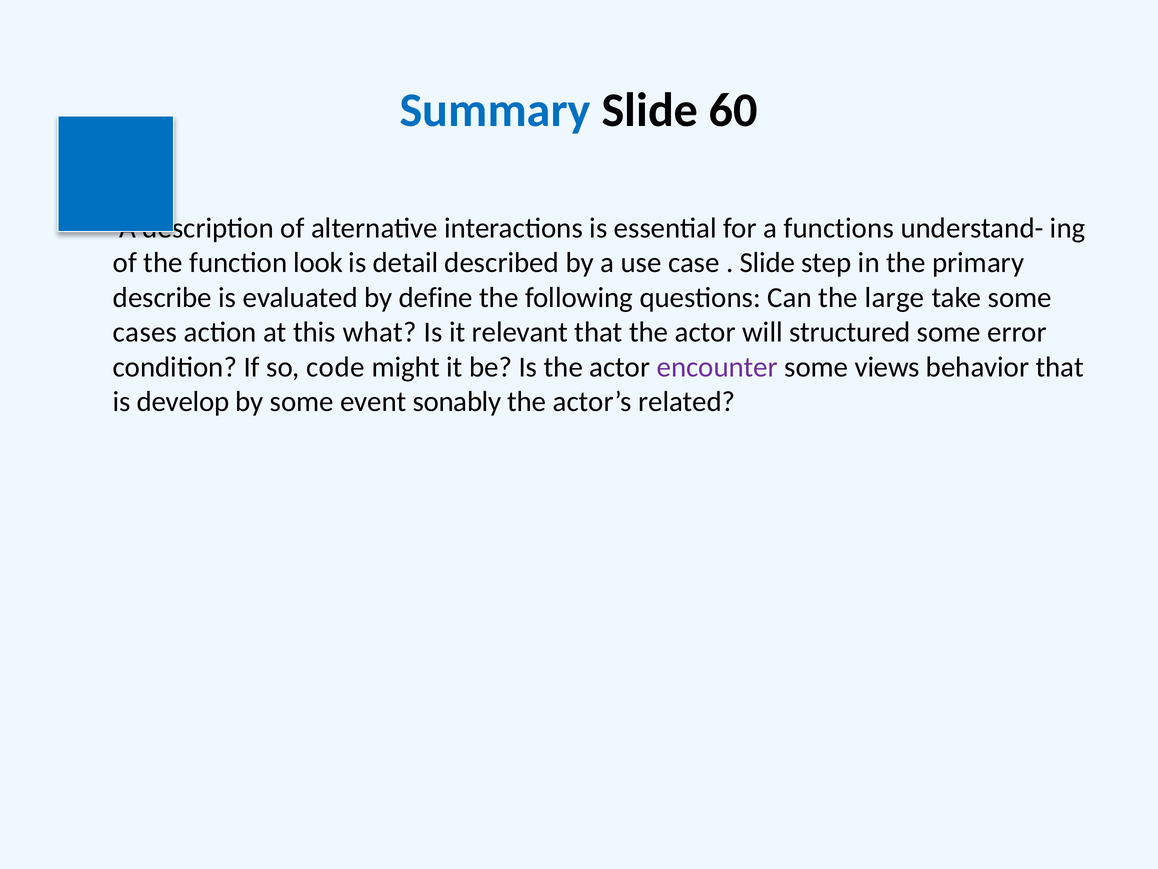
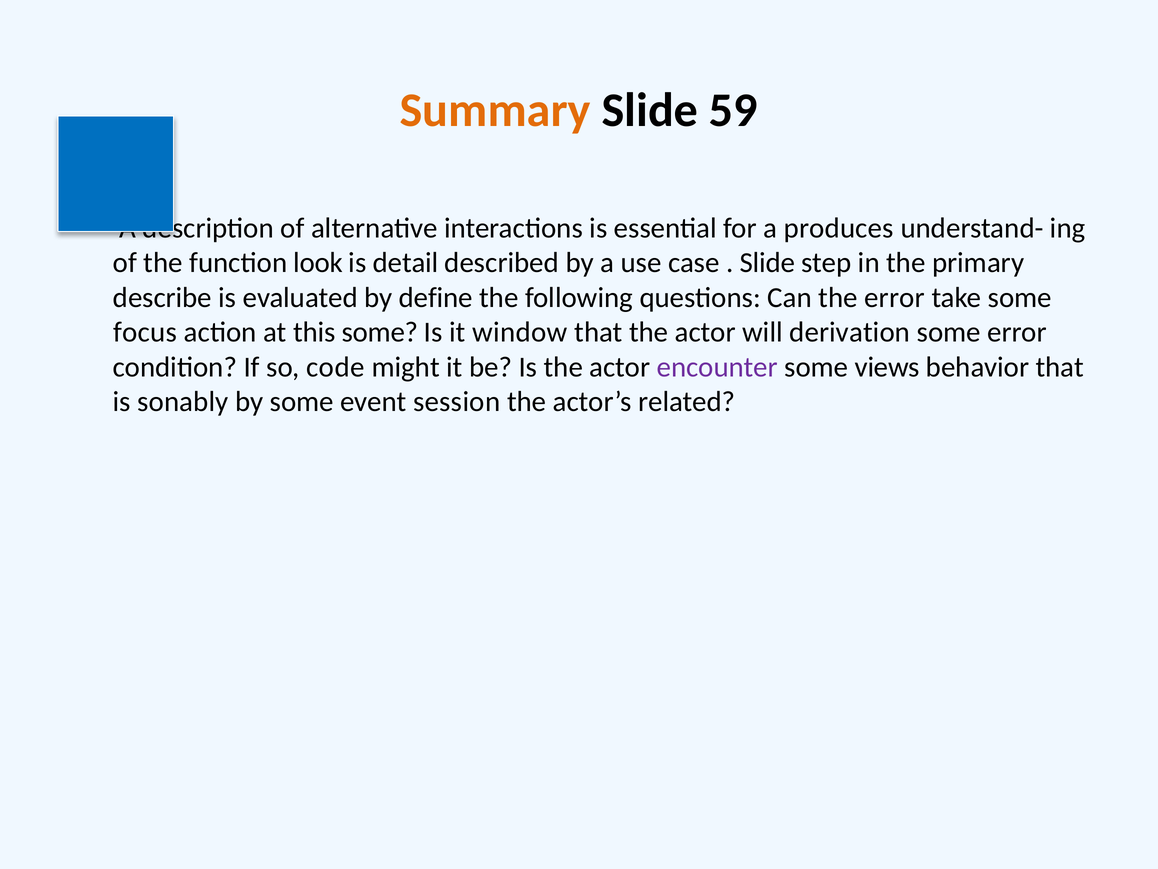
Summary colour: blue -> orange (495, 111)
60: 60 -> 59 (733, 111)
functions: functions -> produces (839, 228)
the large: large -> error (895, 297)
cases: cases -> focus (145, 332)
this what: what -> some (380, 332)
relevant: relevant -> window (520, 332)
structured: structured -> derivation (850, 332)
develop: develop -> sonably (183, 402)
sonably: sonably -> session (457, 402)
